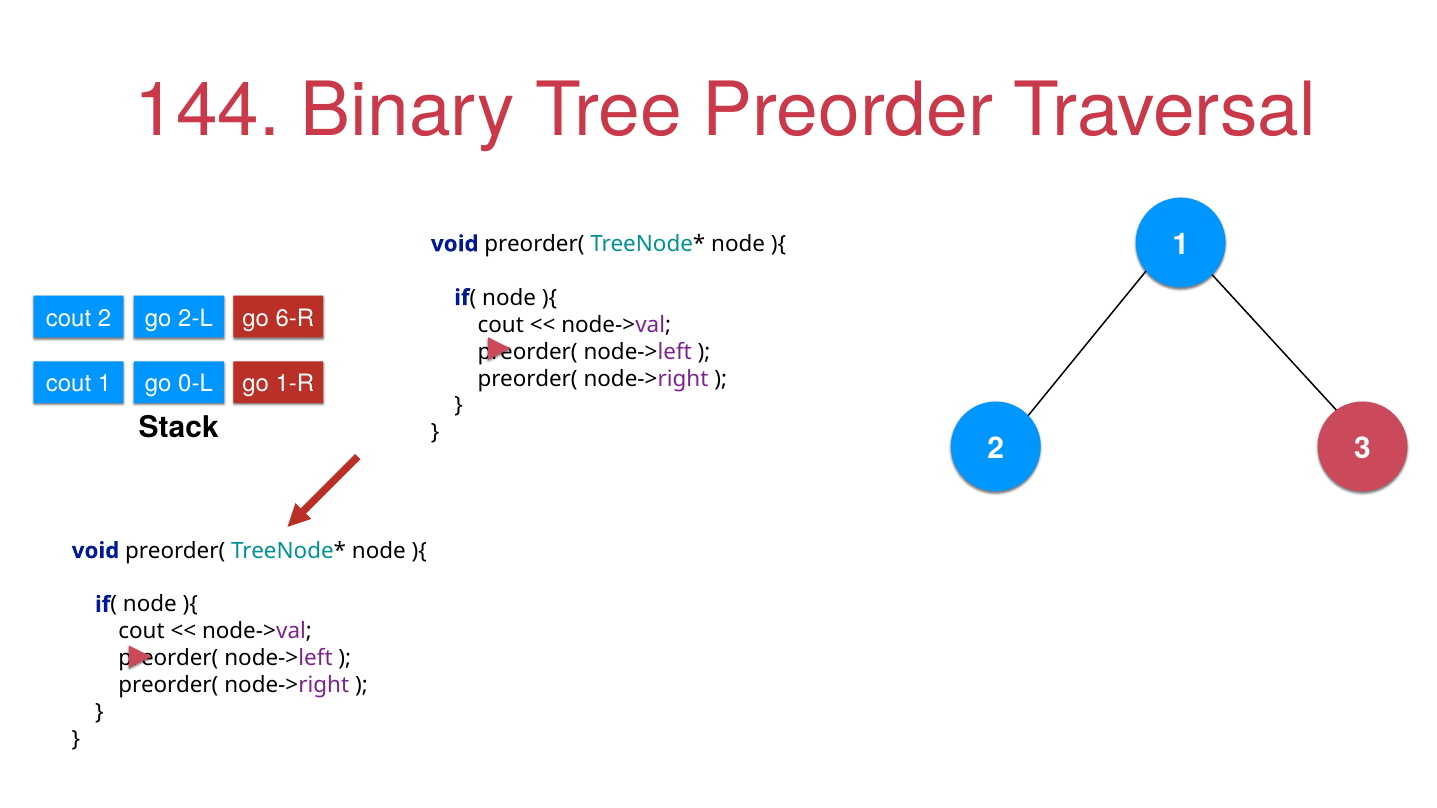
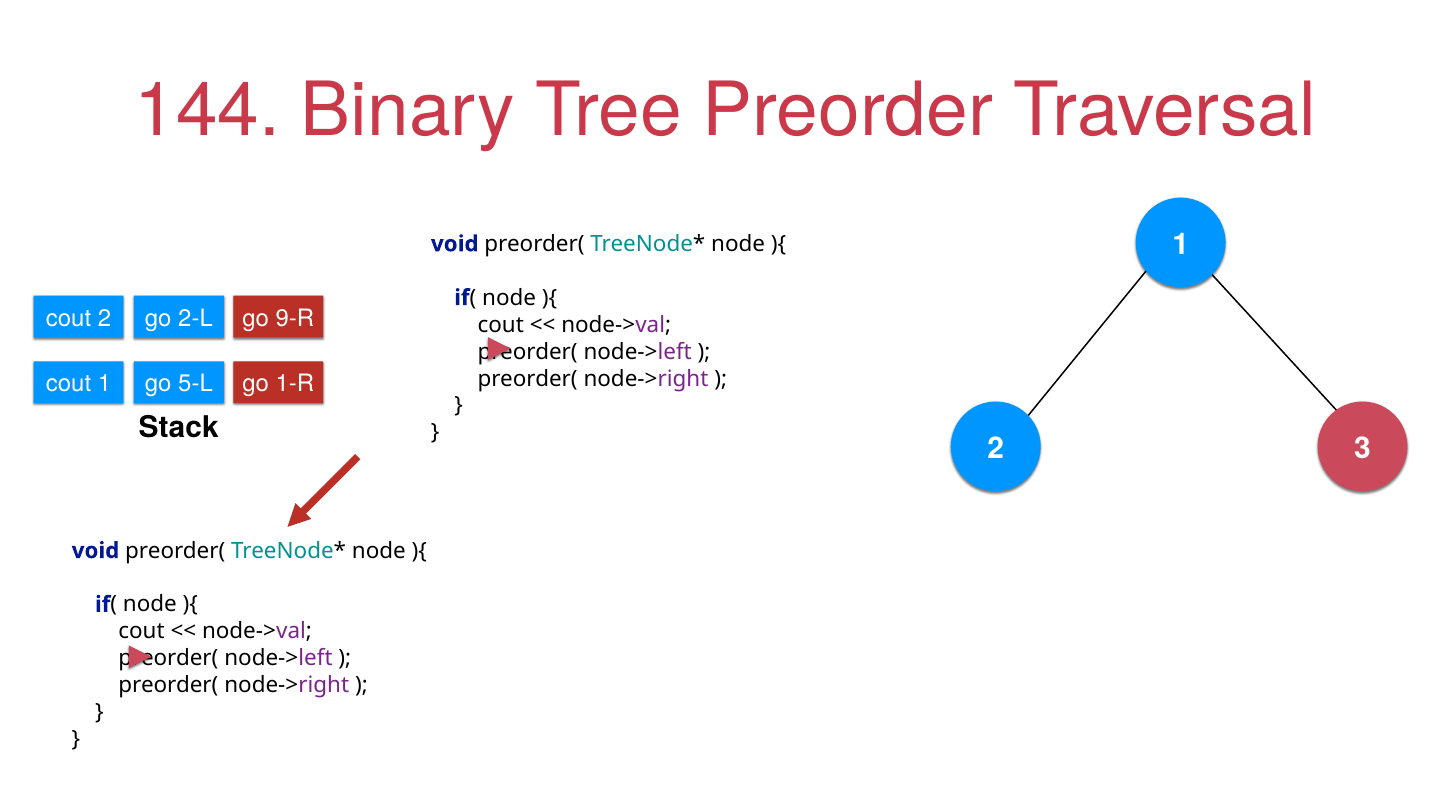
6-R: 6-R -> 9-R (295, 318)
0-L: 0-L -> 5-L (196, 384)
